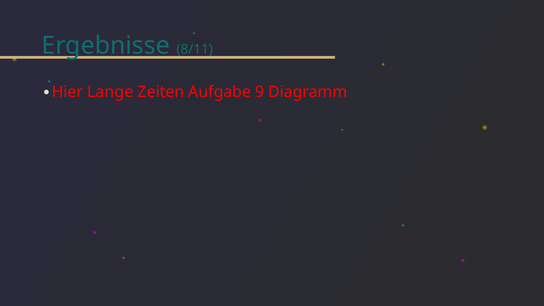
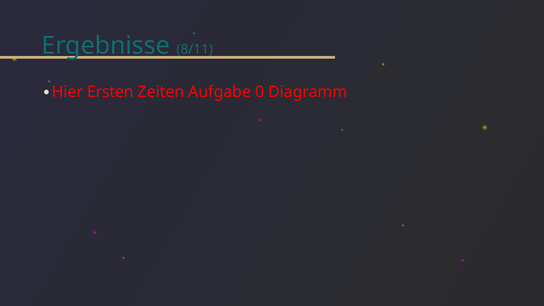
Lange: Lange -> Ersten (110, 92)
9: 9 -> 0 (260, 92)
